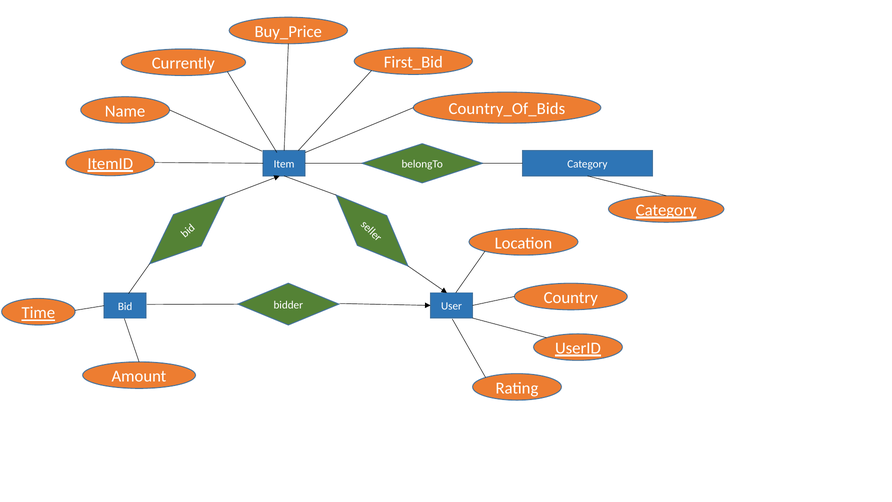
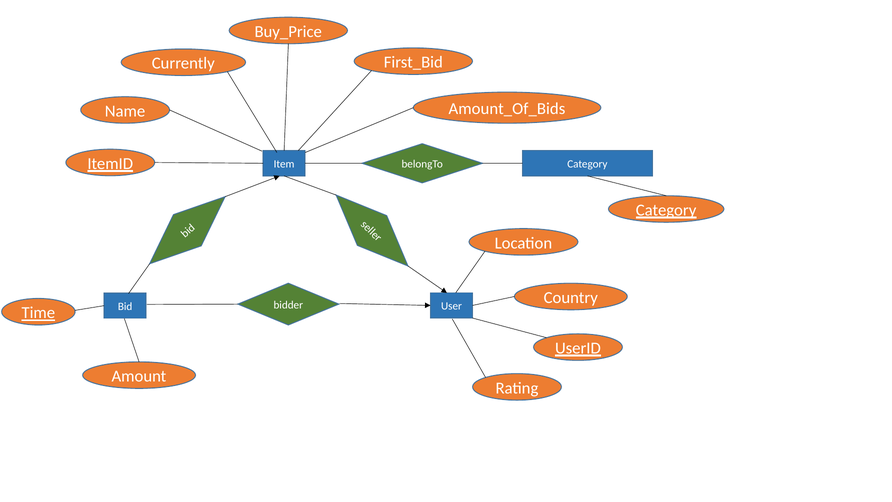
Country_Of_Bids: Country_Of_Bids -> Amount_Of_Bids (507, 109)
